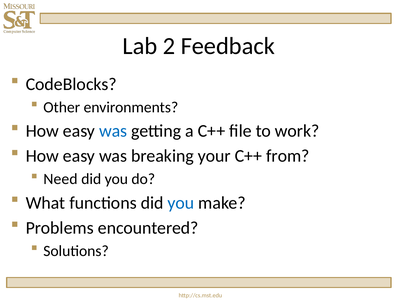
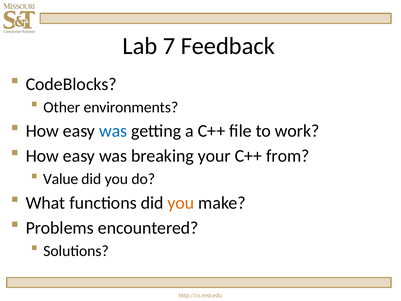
2: 2 -> 7 (169, 46)
Need: Need -> Value (61, 179)
you colour: blue -> orange (181, 203)
